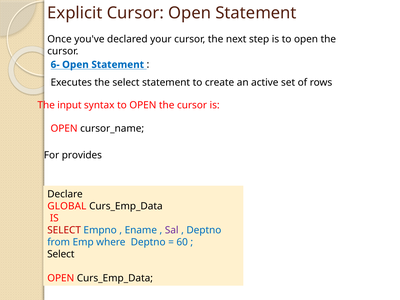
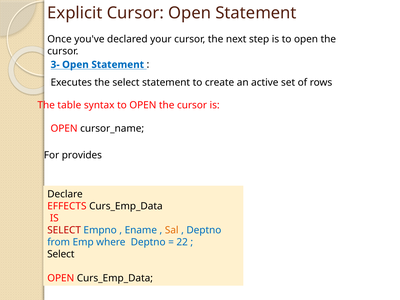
6-: 6- -> 3- (55, 65)
input: input -> table (69, 105)
GLOBAL: GLOBAL -> EFFECTS (67, 206)
Sal colour: purple -> orange (172, 230)
60: 60 -> 22 (182, 242)
